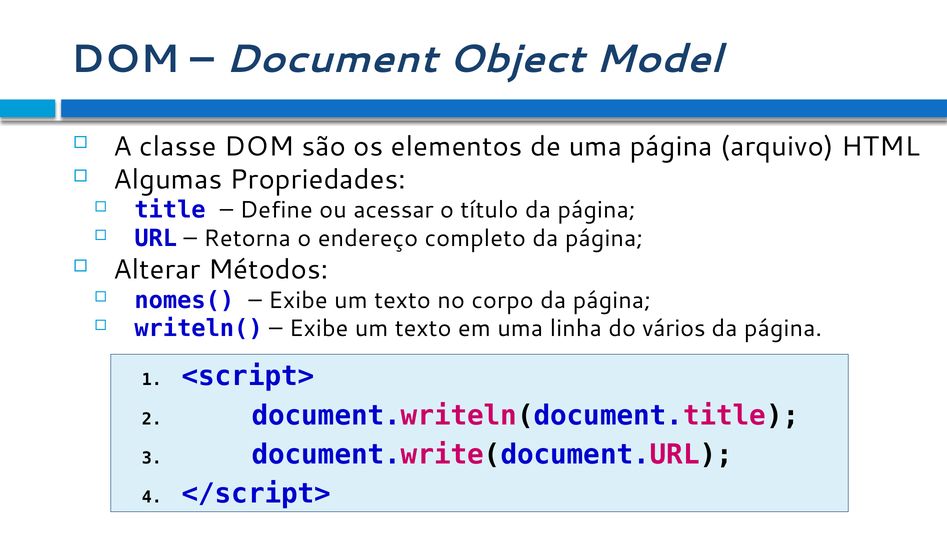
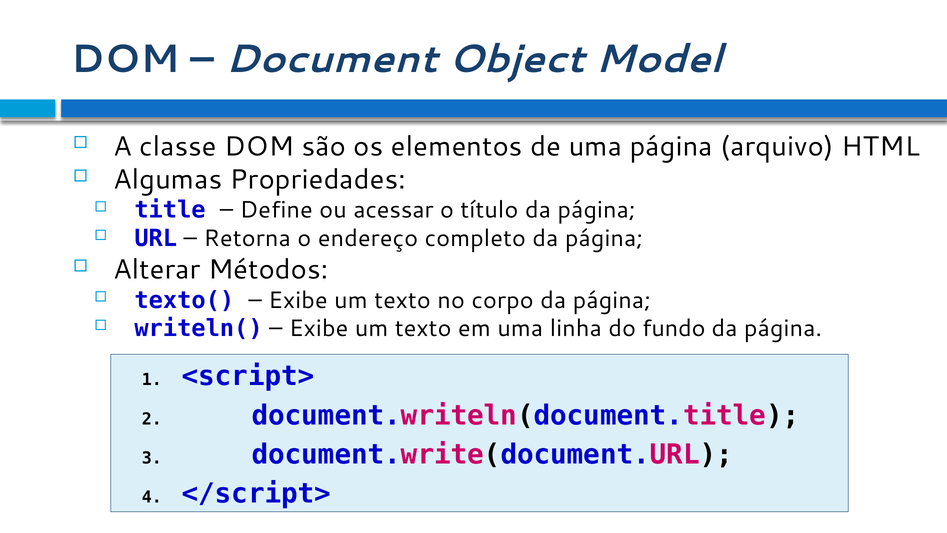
nomes(: nomes( -> texto( (184, 300)
vários: vários -> fundo (674, 328)
